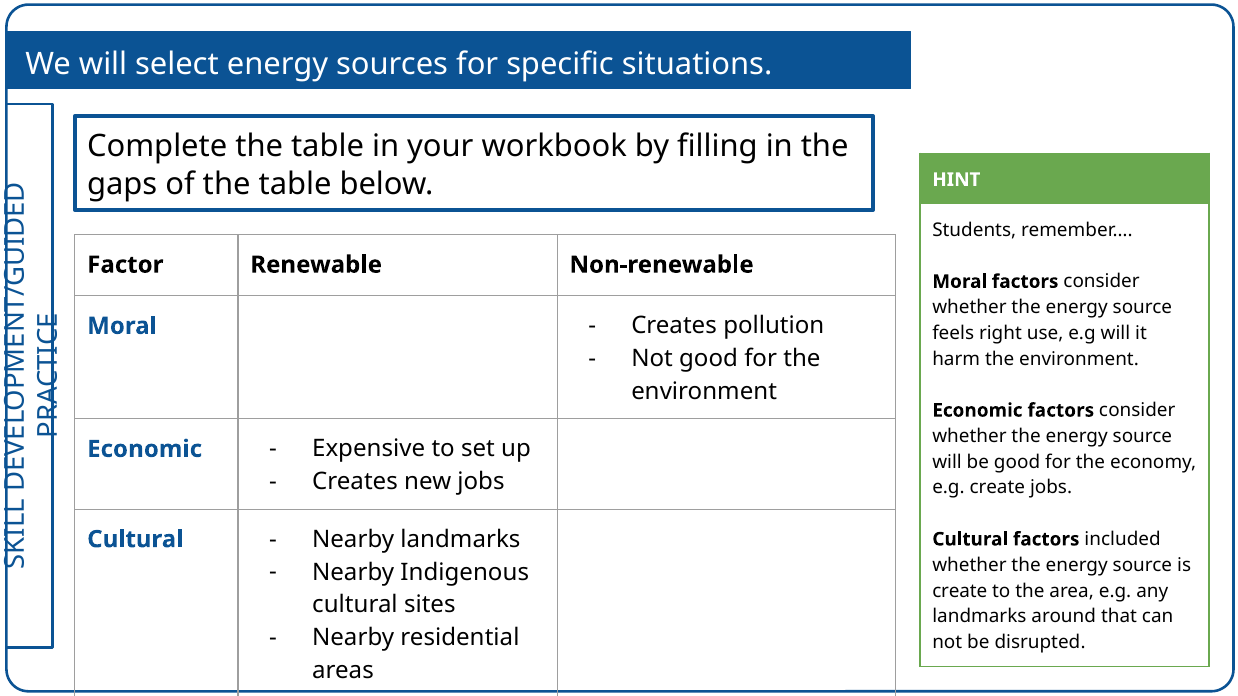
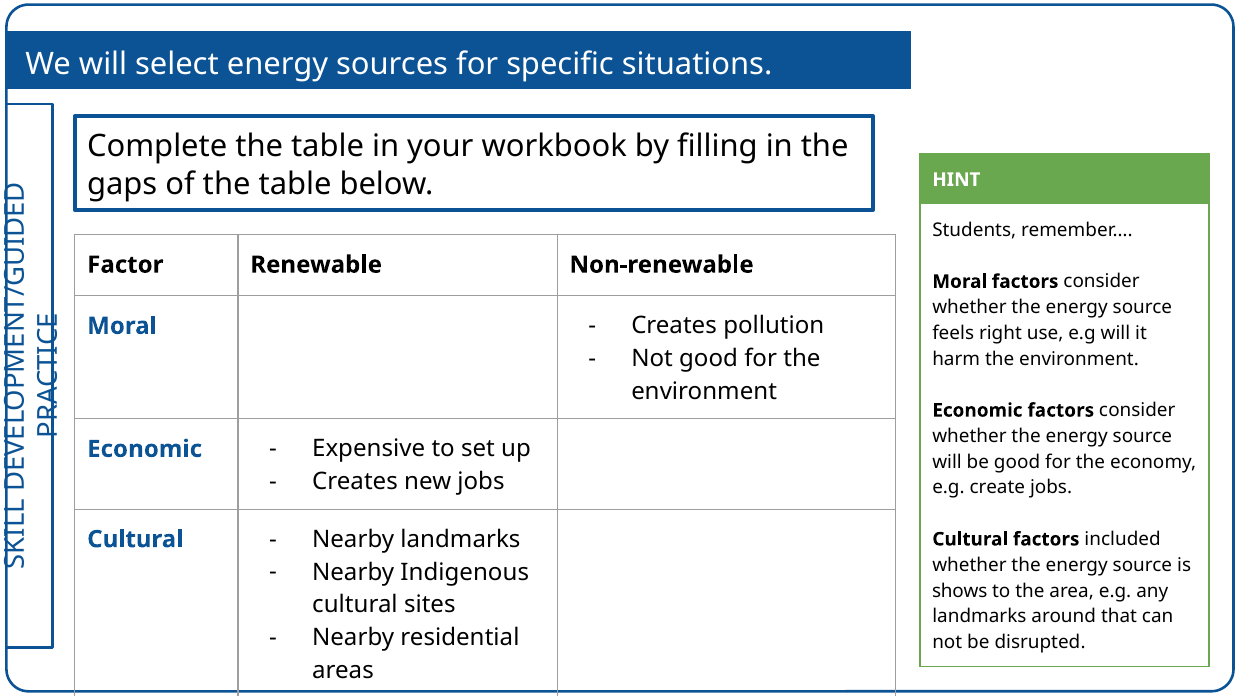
create: create -> shows (960, 591)
